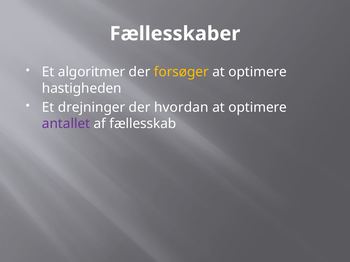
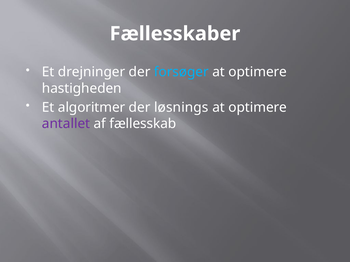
algoritmer: algoritmer -> drejninger (92, 72)
forsøger colour: yellow -> light blue (181, 72)
drejninger: drejninger -> algoritmer (92, 108)
hvordan: hvordan -> løsnings (181, 108)
